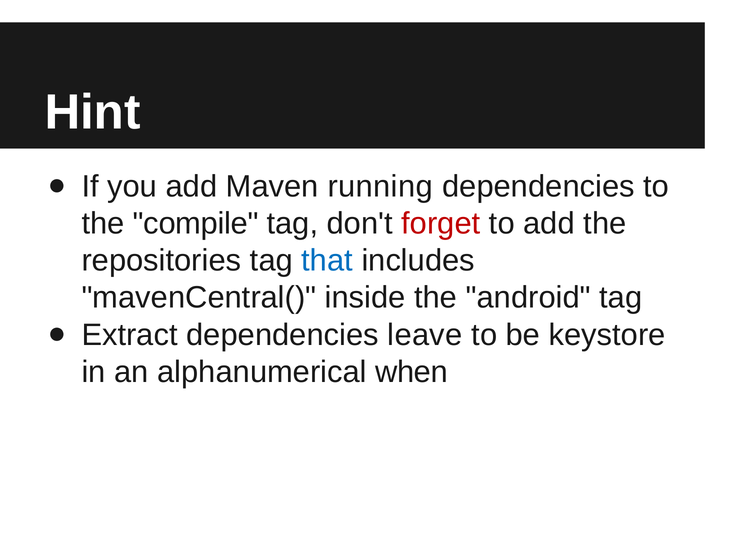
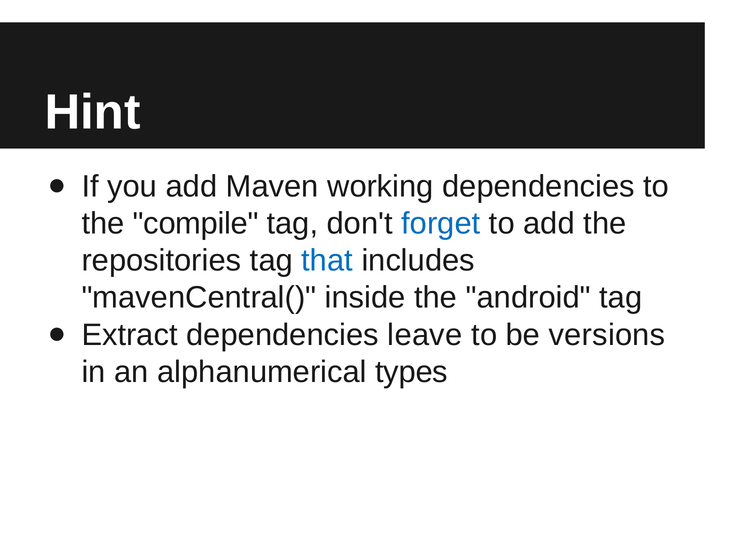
running: running -> working (380, 186)
forget colour: red -> blue (441, 223)
keystore: keystore -> versions (607, 335)
when: when -> types (412, 372)
